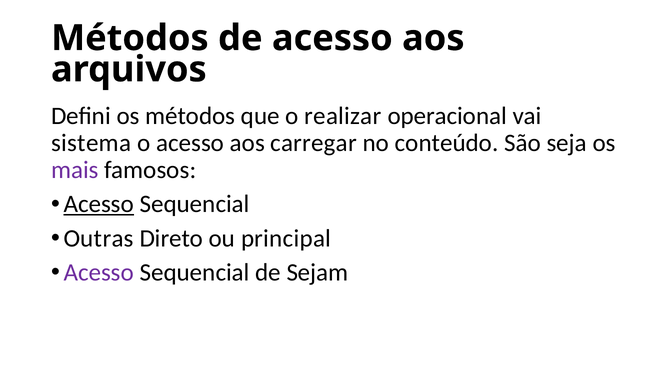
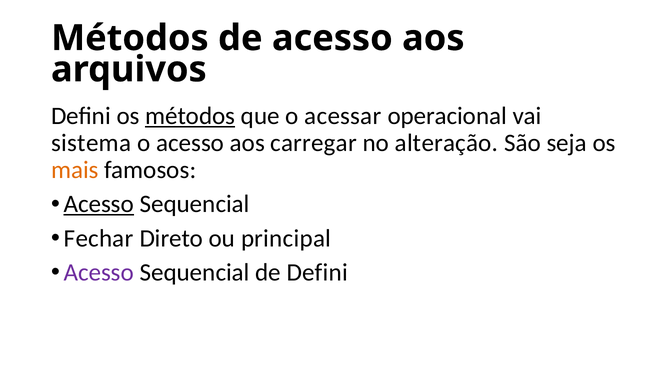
métodos underline: none -> present (190, 116)
realizar: realizar -> acessar (343, 116)
conteúdo: conteúdo -> alteração (447, 143)
mais colour: purple -> orange (75, 170)
Outras: Outras -> Fechar (99, 238)
de Sejam: Sejam -> Defini (317, 273)
